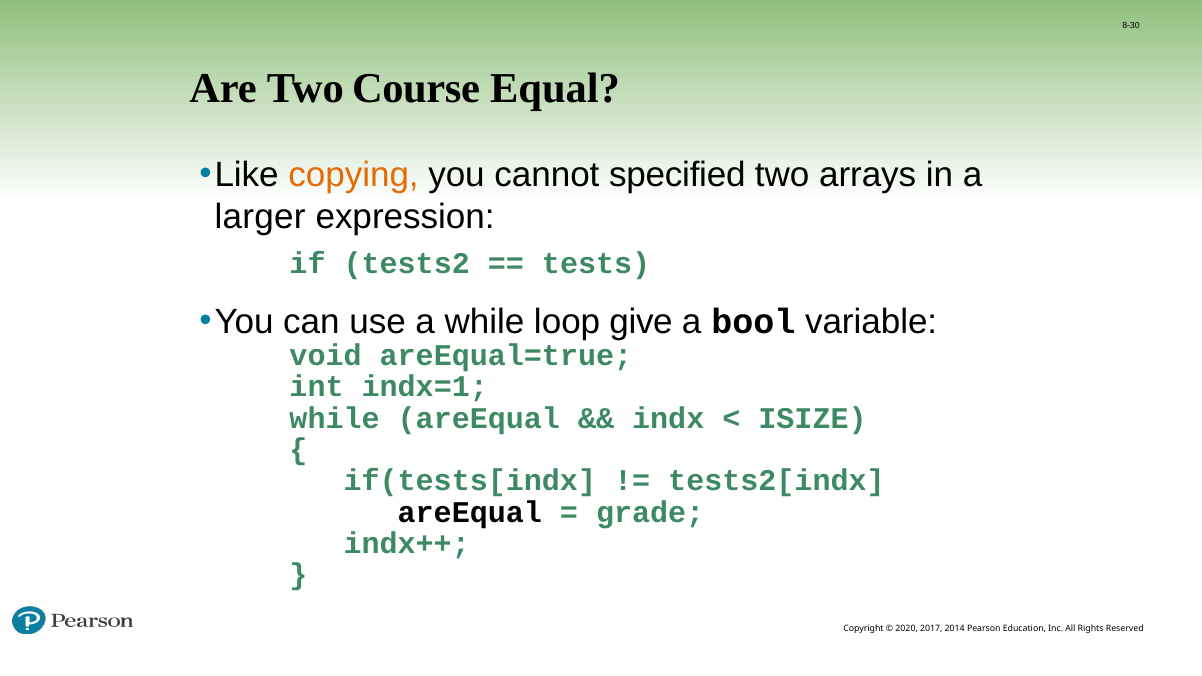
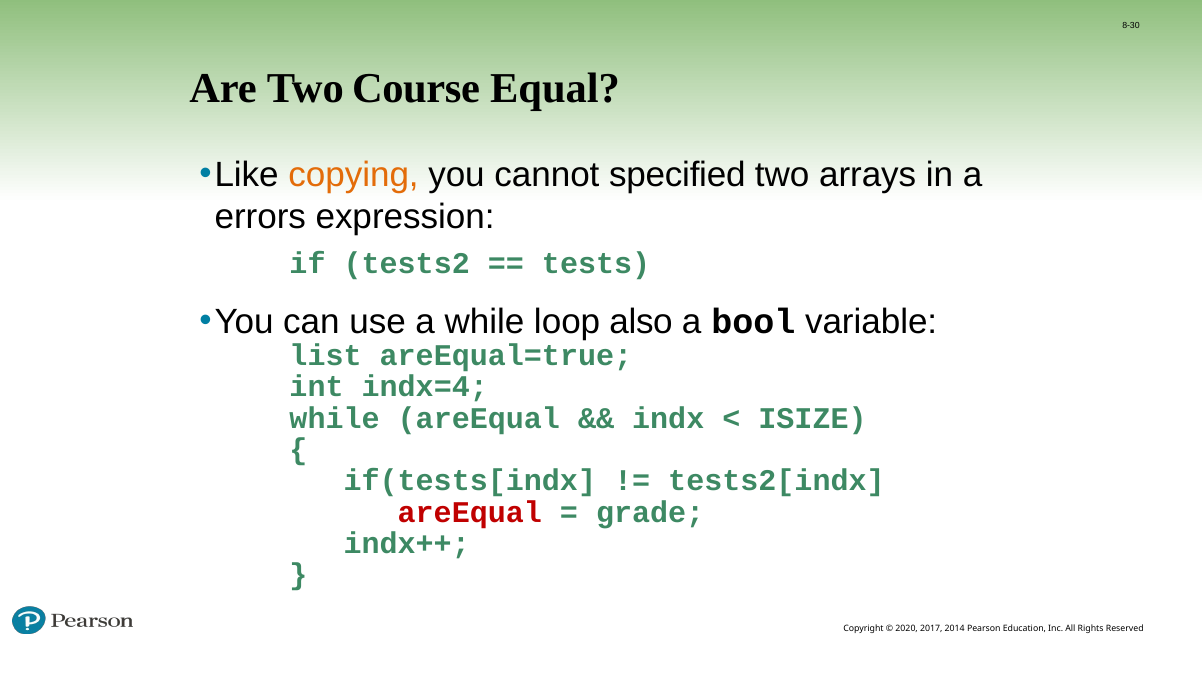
larger: larger -> errors (260, 217)
give: give -> also (641, 322)
void: void -> list (326, 356)
indx=1: indx=1 -> indx=4 (425, 387)
areEqual colour: black -> red (470, 512)
